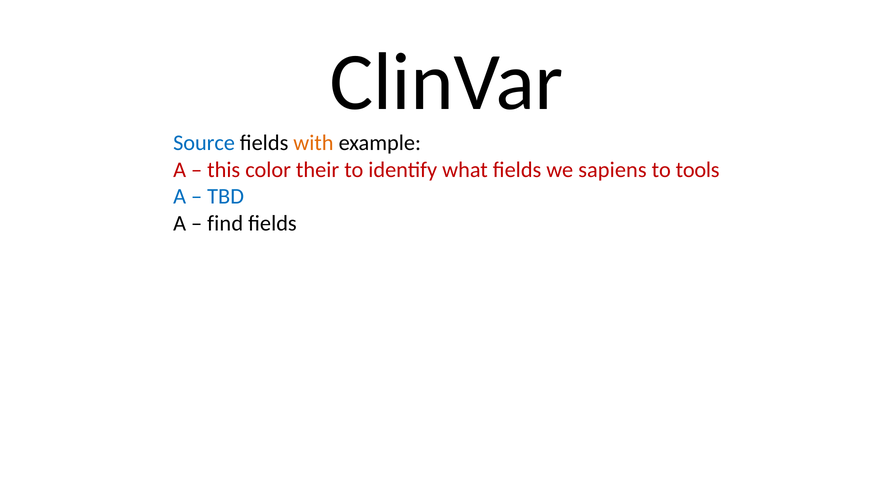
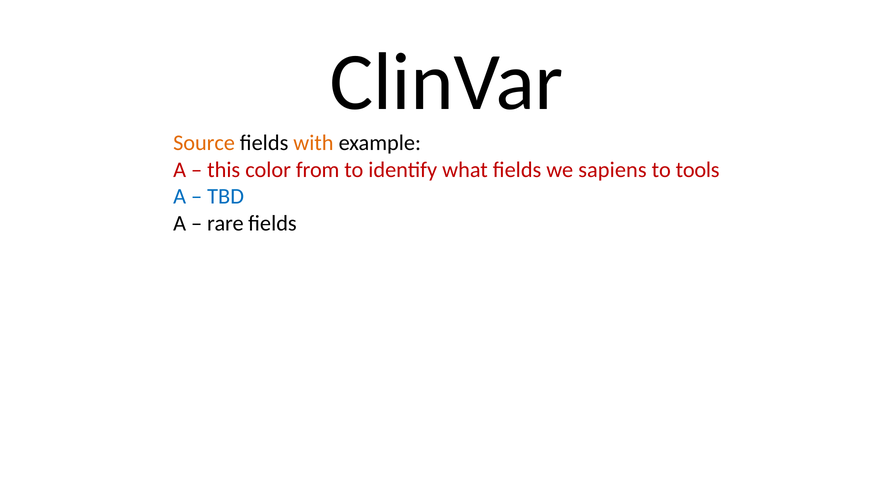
Source colour: blue -> orange (204, 143)
their: their -> from (318, 170)
find: find -> rare (225, 224)
